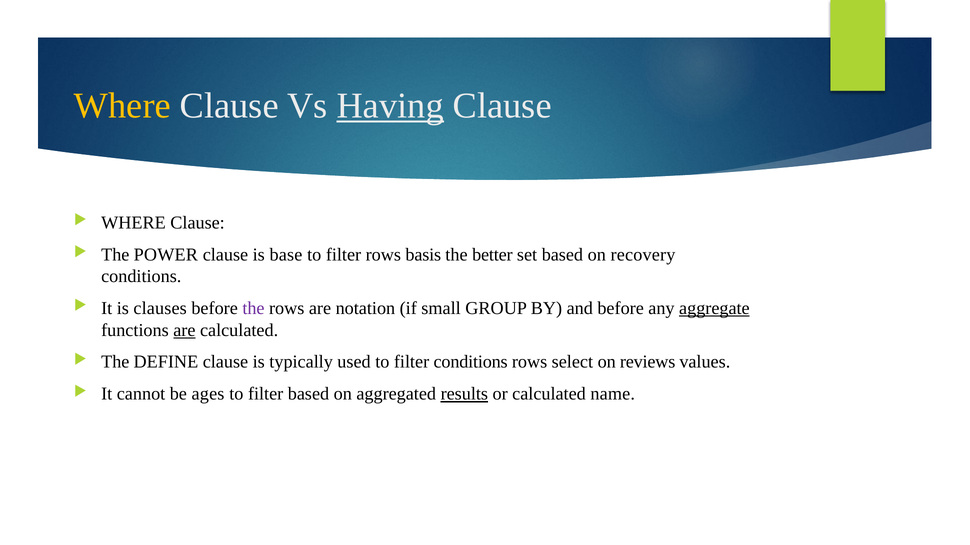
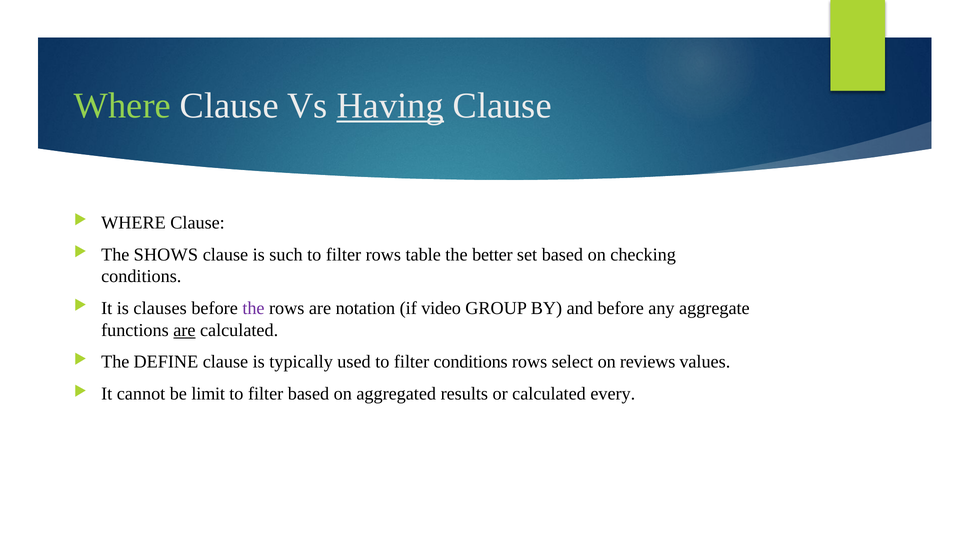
Where colour: yellow -> light green (122, 106)
POWER: POWER -> SHOWS (166, 255)
base: base -> such (286, 255)
basis: basis -> table (423, 255)
recovery: recovery -> checking (643, 255)
small: small -> video (441, 309)
aggregate underline: present -> none (714, 309)
ages: ages -> limit (208, 394)
results underline: present -> none (464, 394)
name: name -> every (613, 394)
